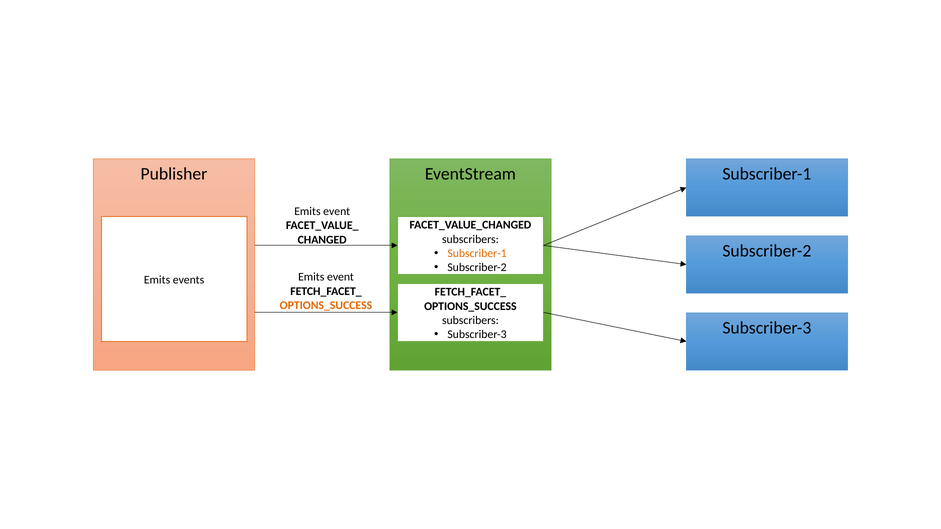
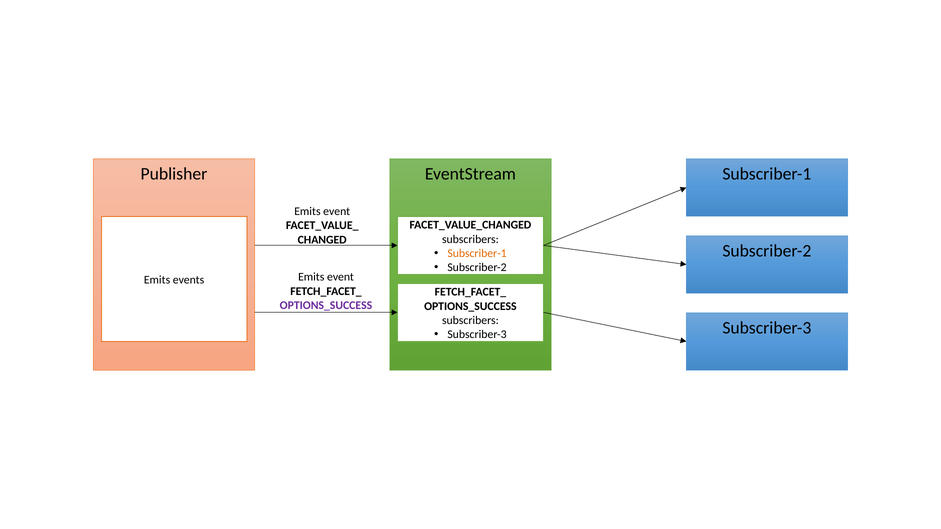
OPTIONS_SUCCESS colour: orange -> purple (326, 306)
